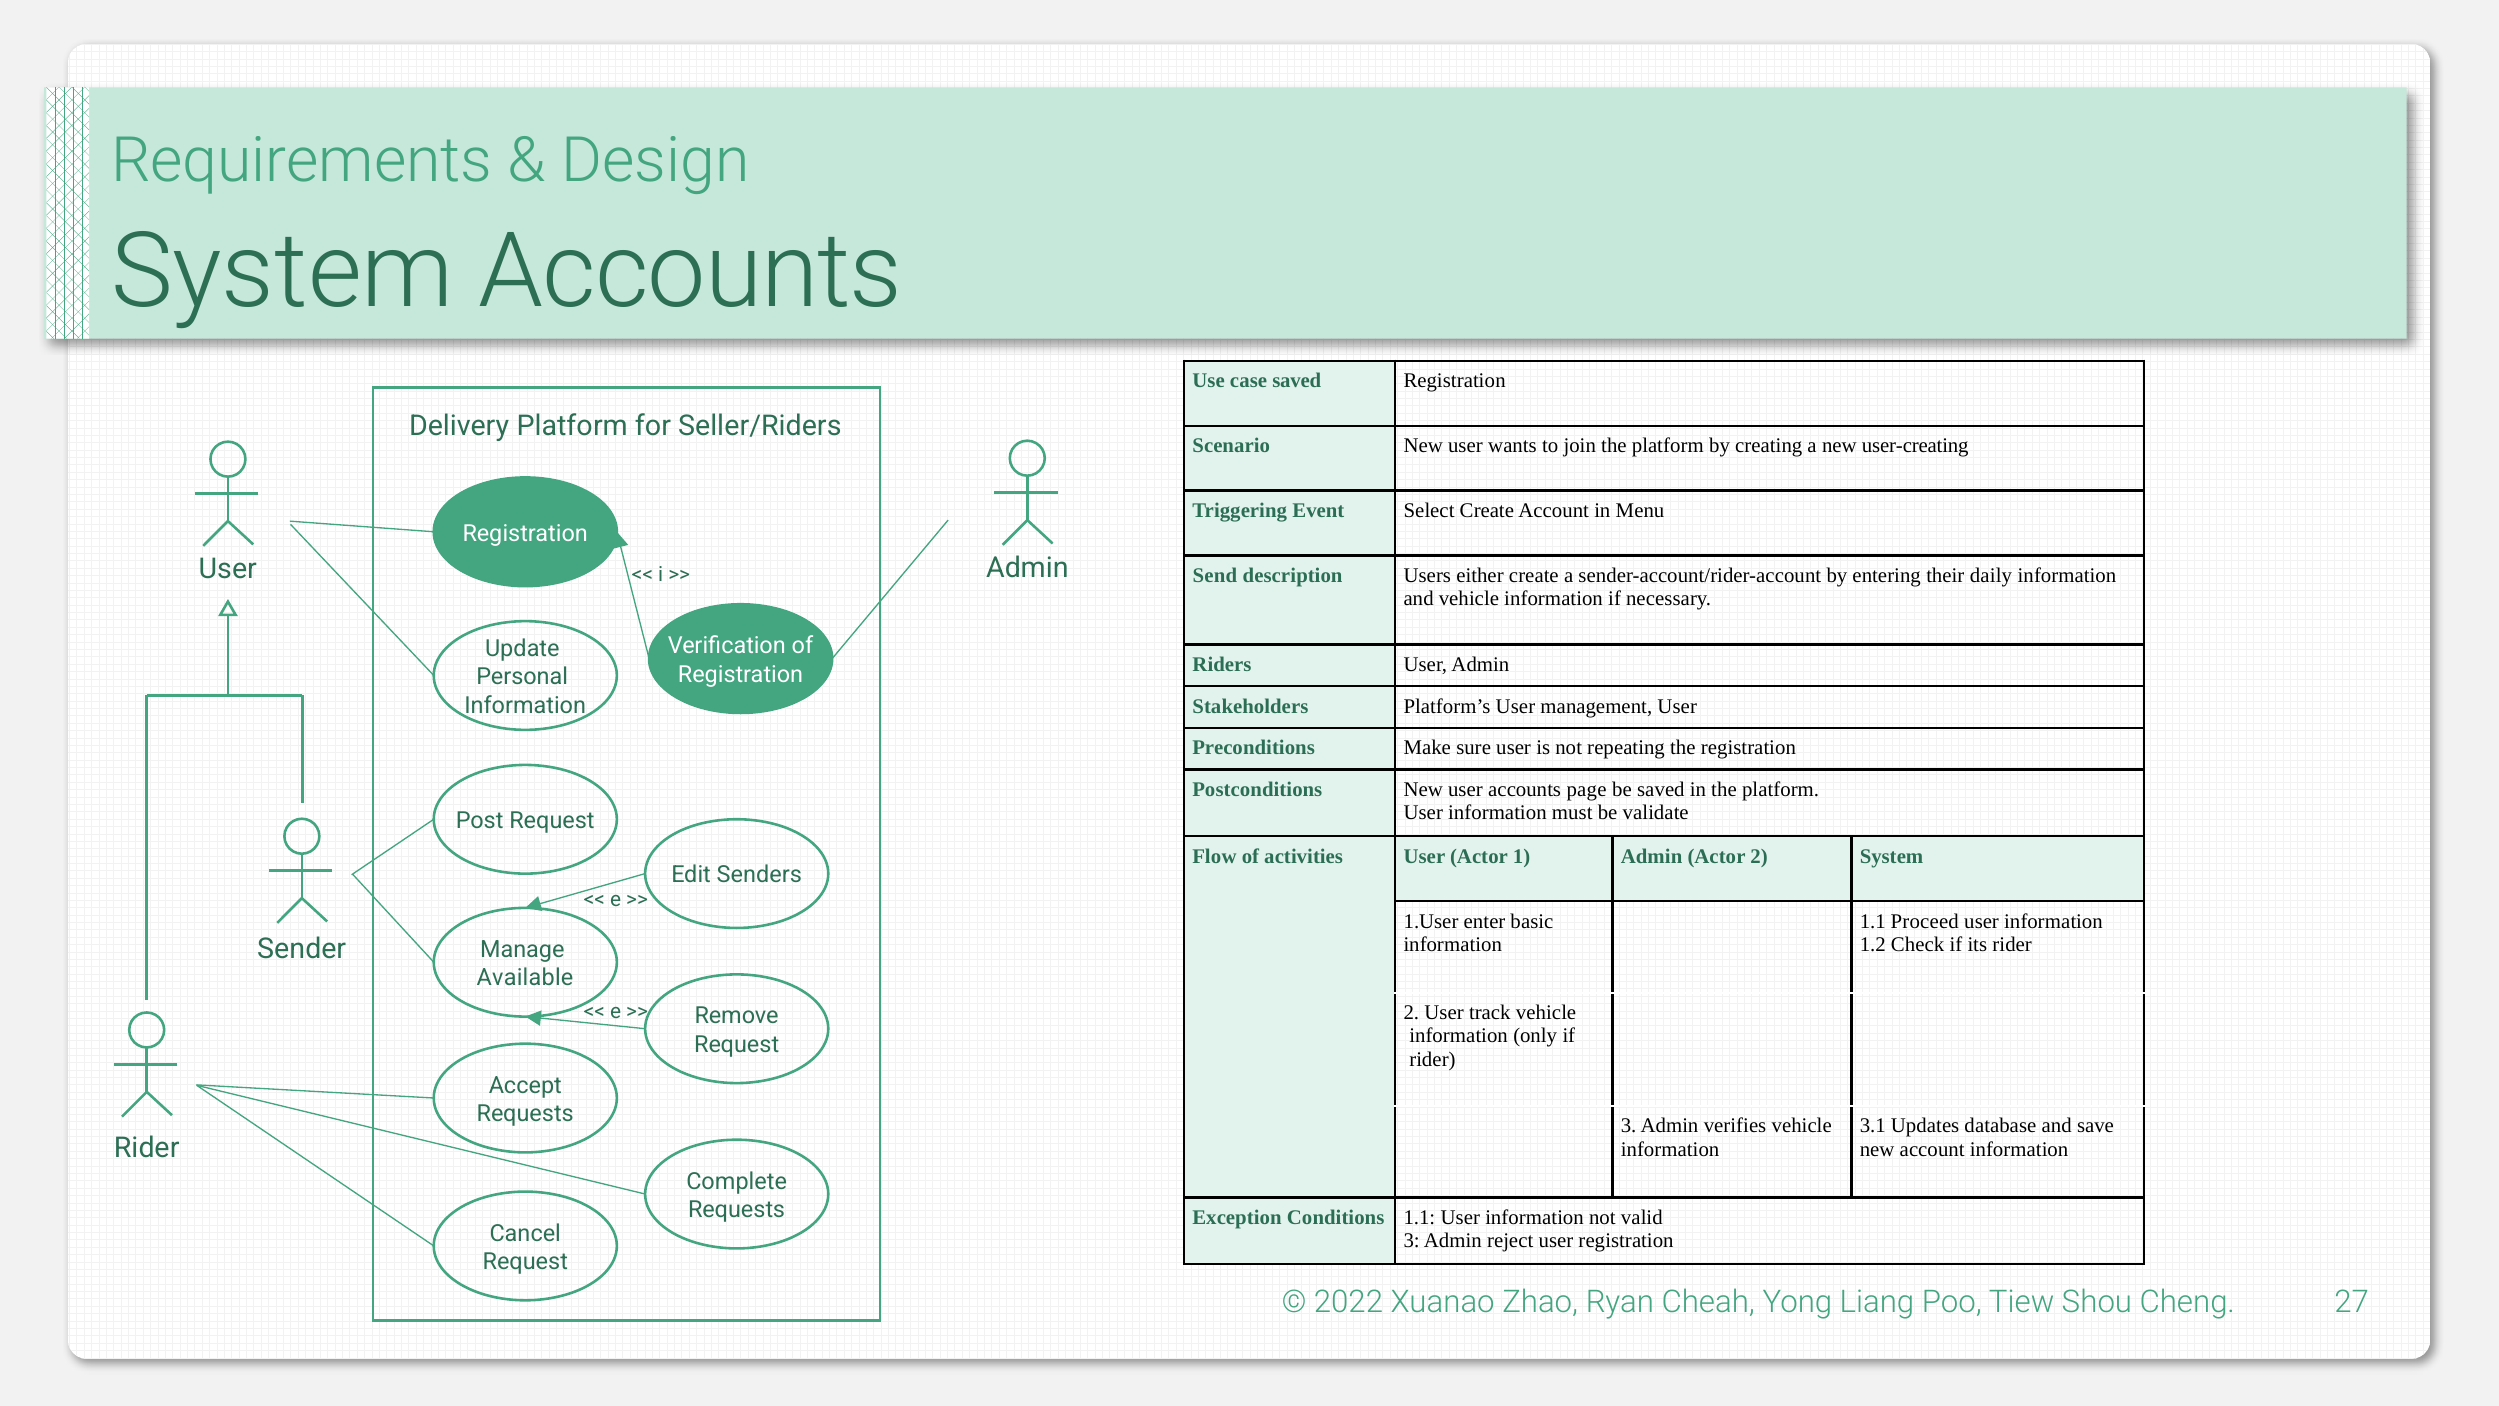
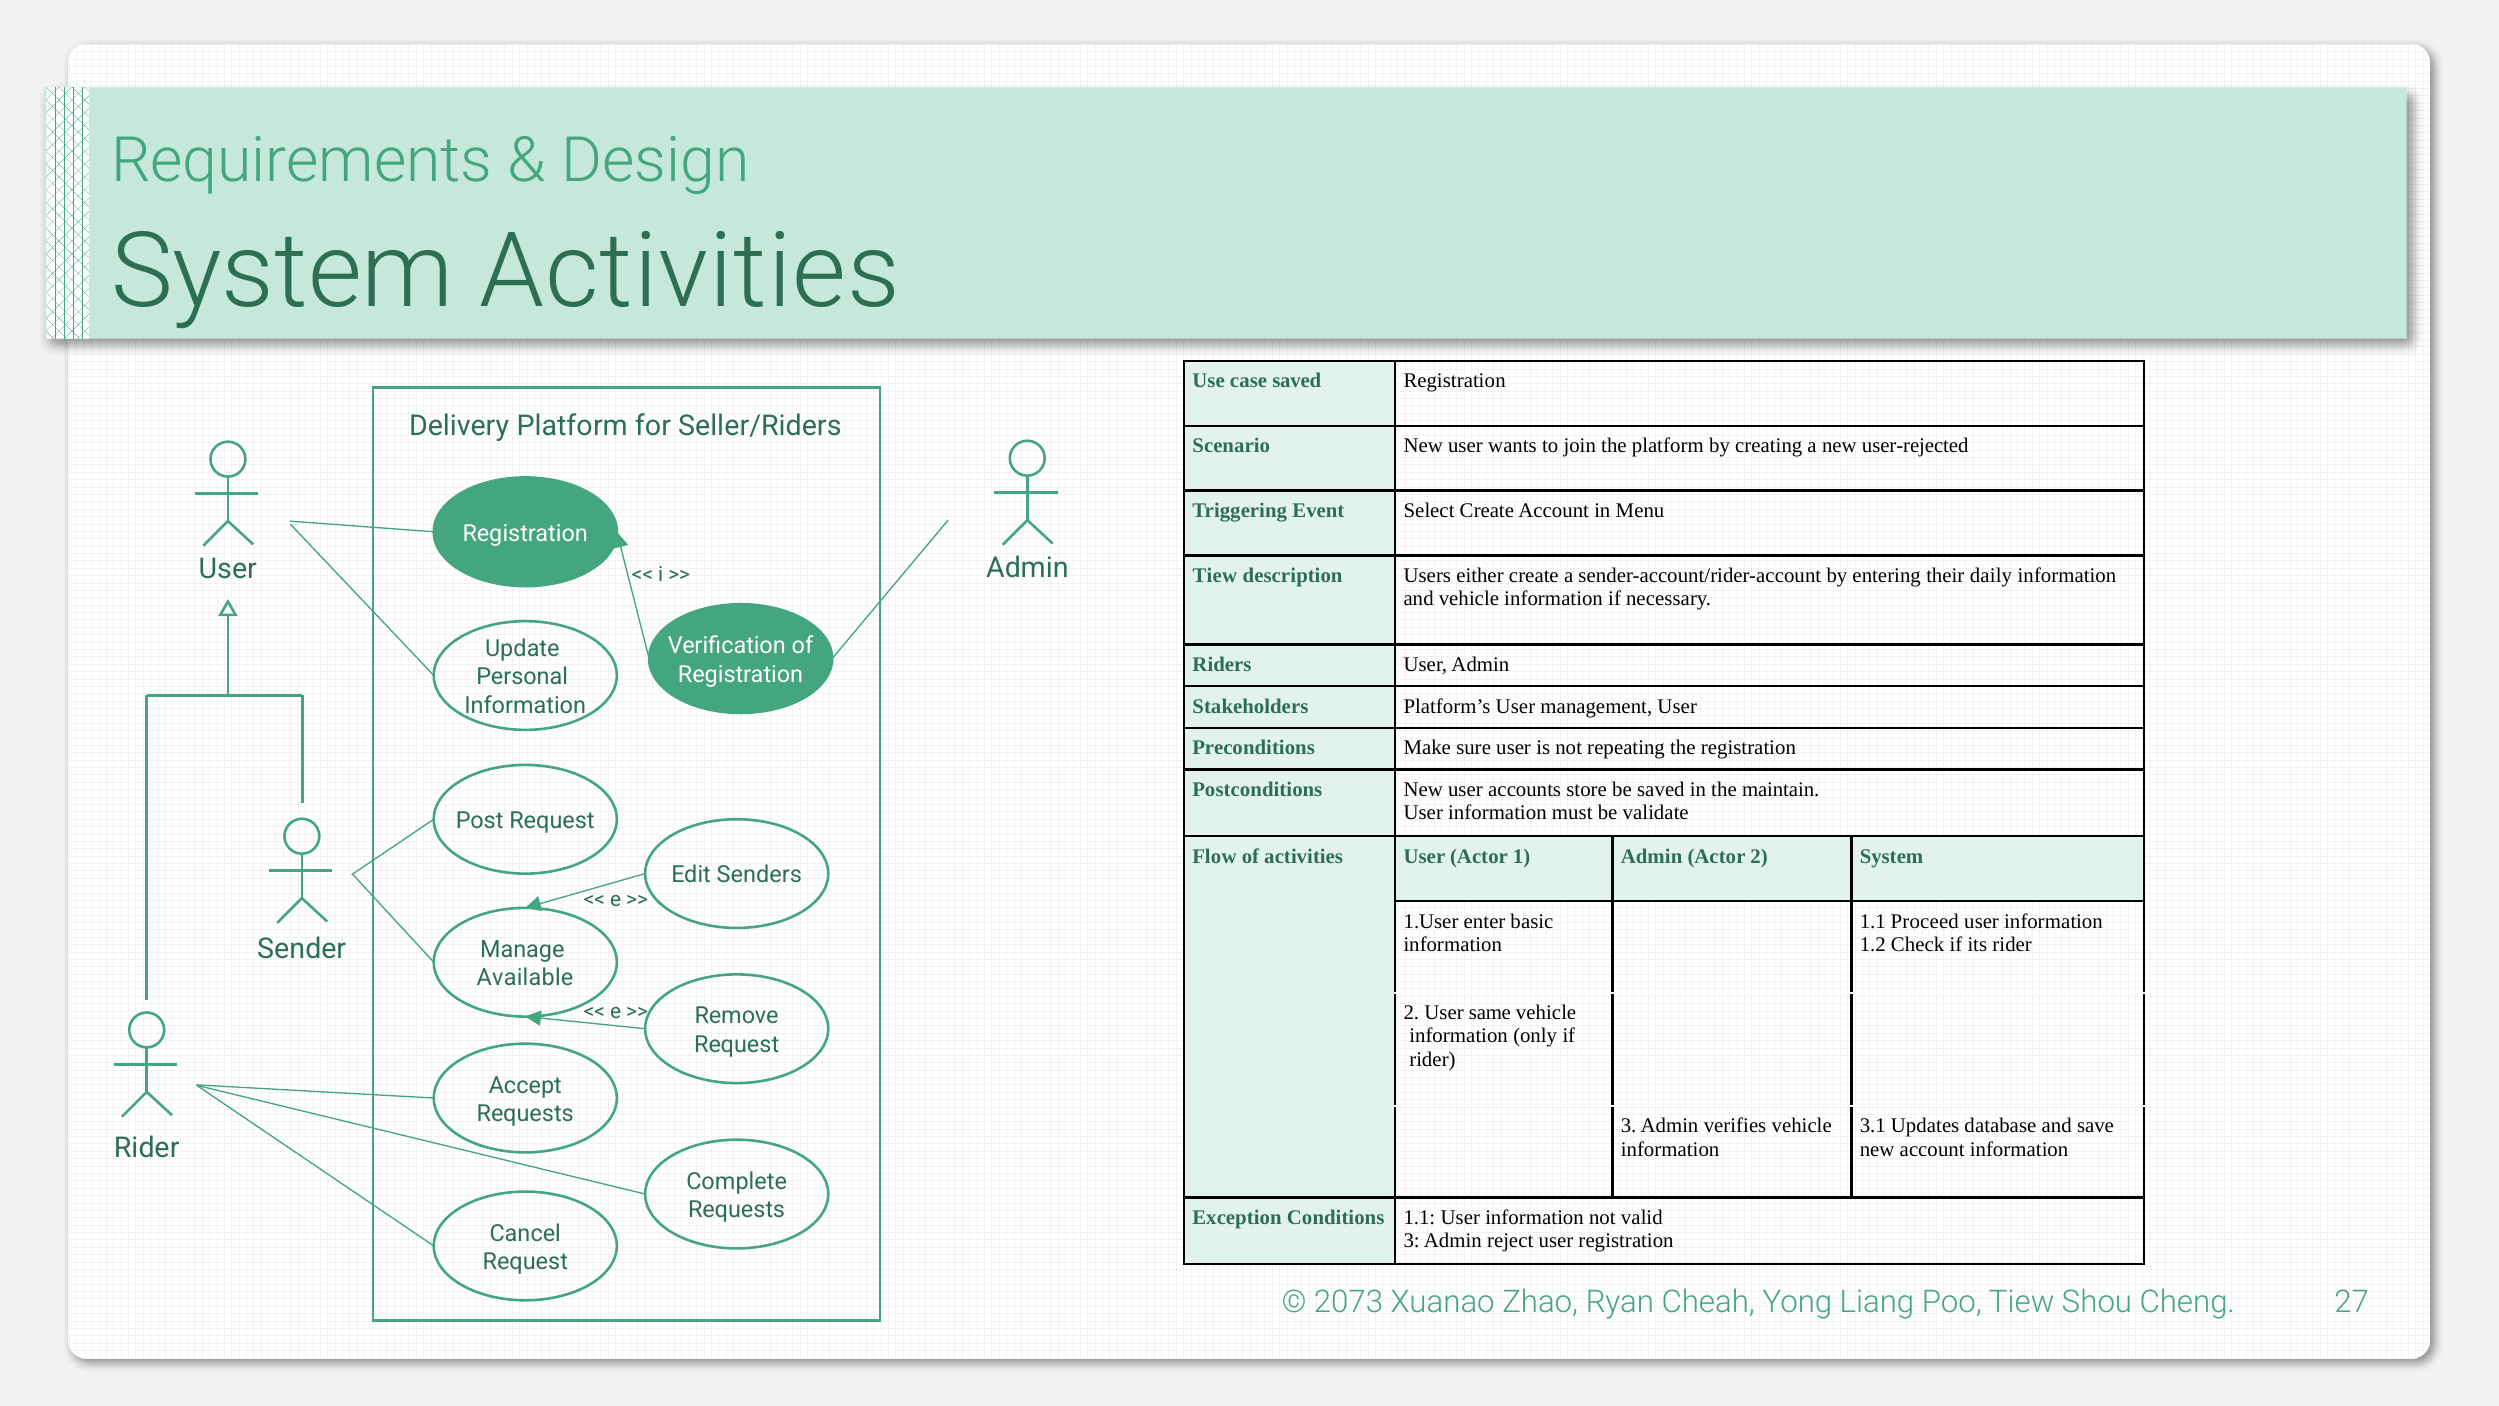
System Accounts: Accounts -> Activities (690, 272)
user-creating: user-creating -> user-rejected (1915, 446)
Send: Send -> Tiew (1215, 576)
page: page -> store (1587, 790)
in the platform: platform -> maintain (1781, 790)
track: track -> same (1490, 1013)
2022: 2022 -> 2073 (1349, 1302)
